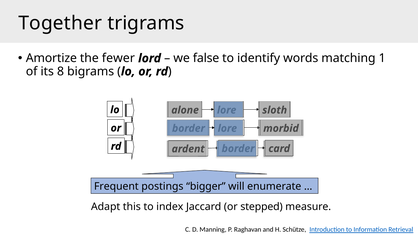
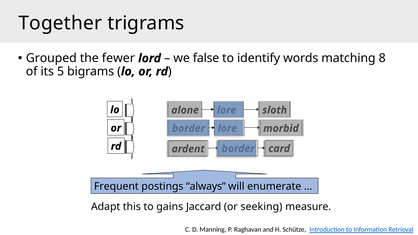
Amortize: Amortize -> Grouped (51, 58)
1: 1 -> 8 (382, 58)
8: 8 -> 5 (61, 71)
bigger: bigger -> always (206, 187)
index: index -> gains (170, 207)
stepped: stepped -> seeking (261, 207)
